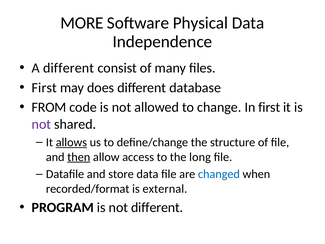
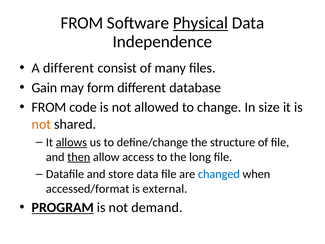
MORE: MORE -> FROM (82, 23)
Physical underline: none -> present (200, 23)
First: First -> Gain (44, 88)
does: does -> form (101, 88)
In first: first -> size (269, 107)
not colour: purple -> orange (41, 124)
recorded/format: recorded/format -> accessed/format (88, 189)
PROGRAM underline: none -> present (63, 207)
not different: different -> demand (157, 207)
